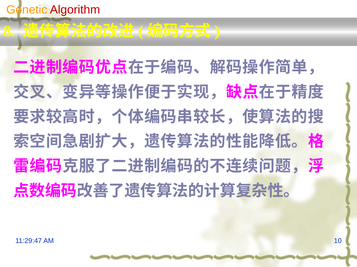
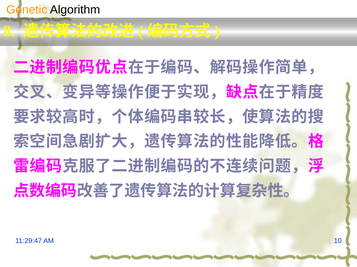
Algorithm colour: red -> black (75, 10)
